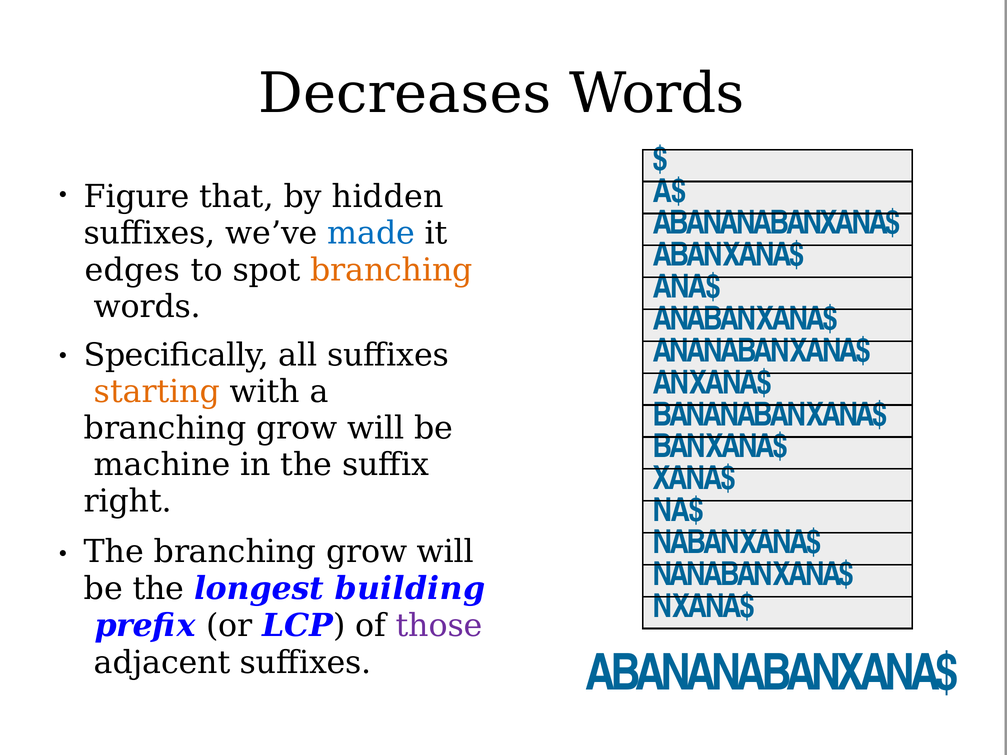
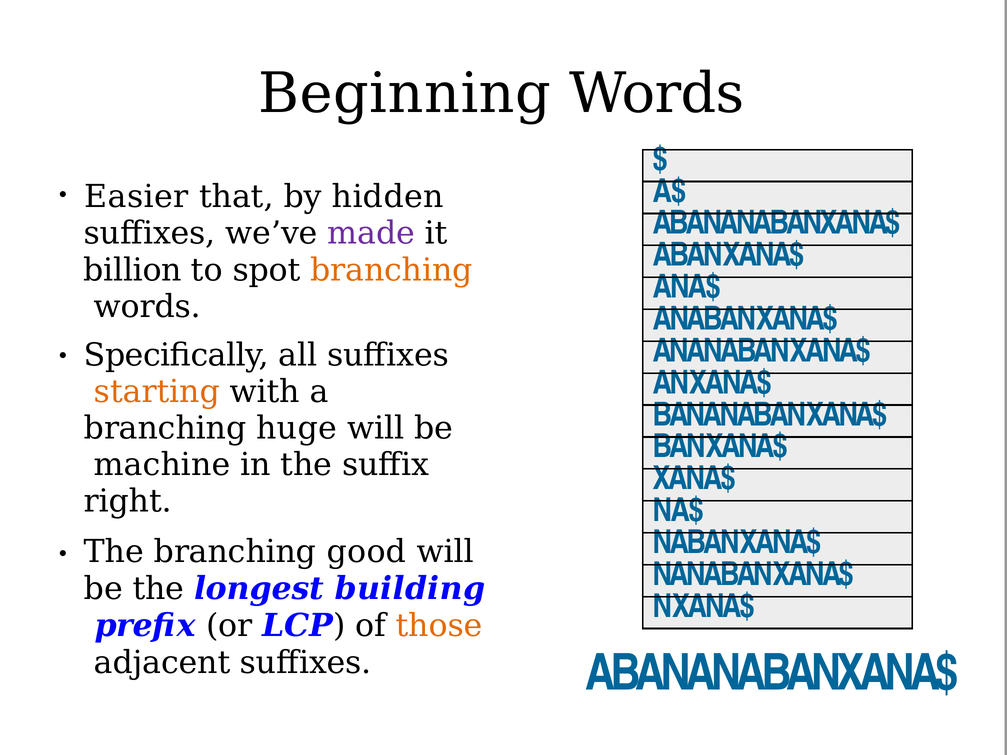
Decreases: Decreases -> Beginning (405, 94)
Figure: Figure -> Easier (136, 197)
made colour: blue -> purple (371, 233)
edges: edges -> billion (133, 270)
grow: grow -> huge (296, 429)
The branching grow: grow -> good (366, 552)
those colour: purple -> orange (439, 626)
